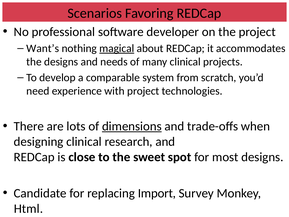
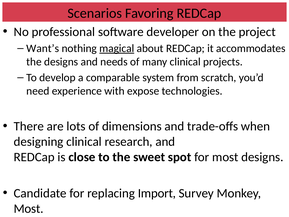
with project: project -> expose (143, 91)
dimensions underline: present -> none (132, 126)
Html: Html -> Most (29, 208)
